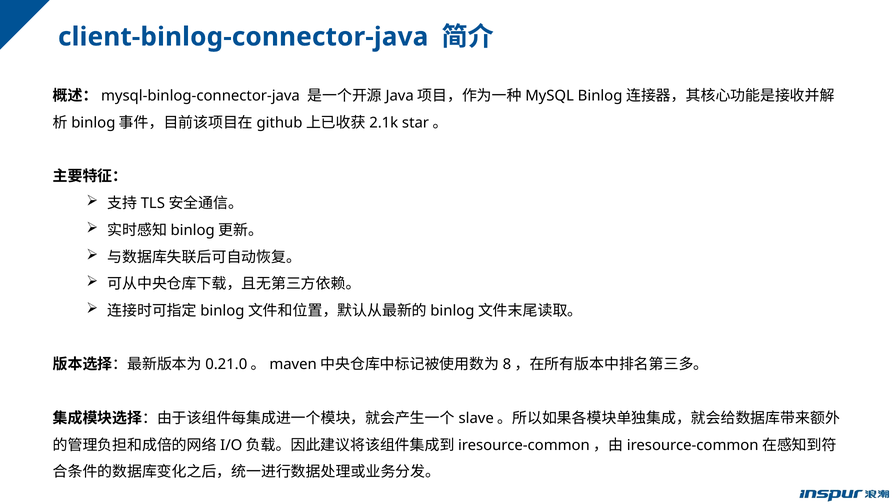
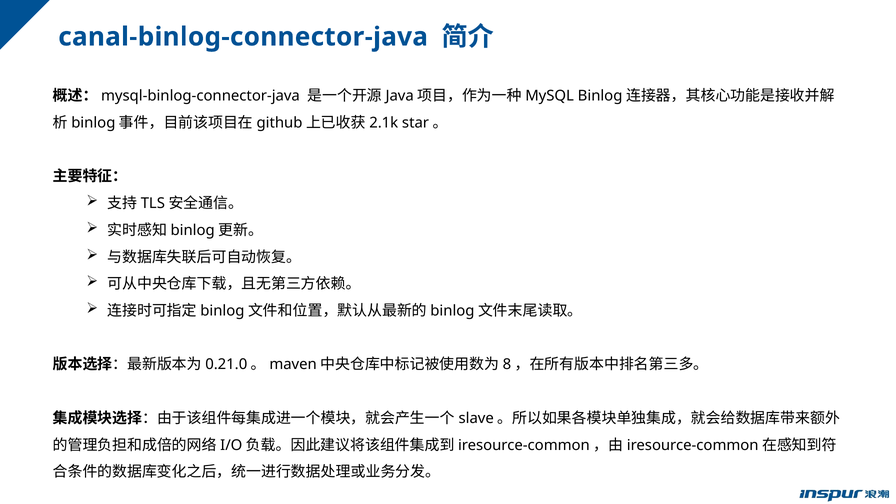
client-binlog-connector-java: client-binlog-connector-java -> canal-binlog-connector-java (243, 37)
